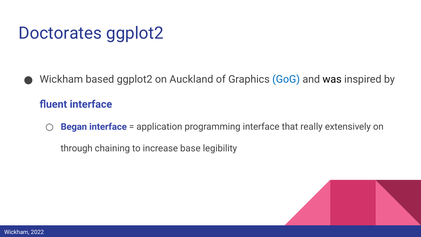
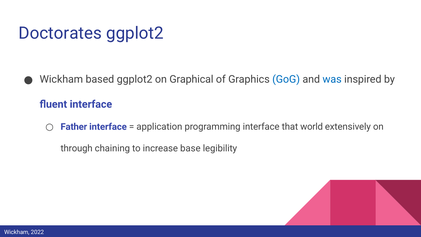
Auckland: Auckland -> Graphical (191, 79)
was colour: black -> blue (332, 79)
Began: Began -> Father (74, 127)
really: really -> world (312, 127)
